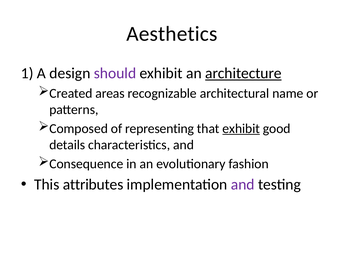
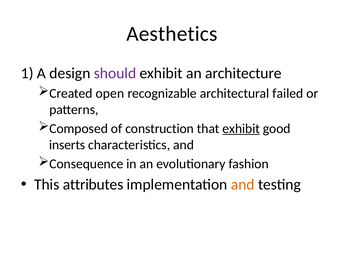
architecture underline: present -> none (243, 73)
areas: areas -> open (110, 93)
name: name -> failed (288, 93)
representing: representing -> construction (160, 128)
details: details -> inserts (67, 145)
and colour: purple -> orange (243, 184)
